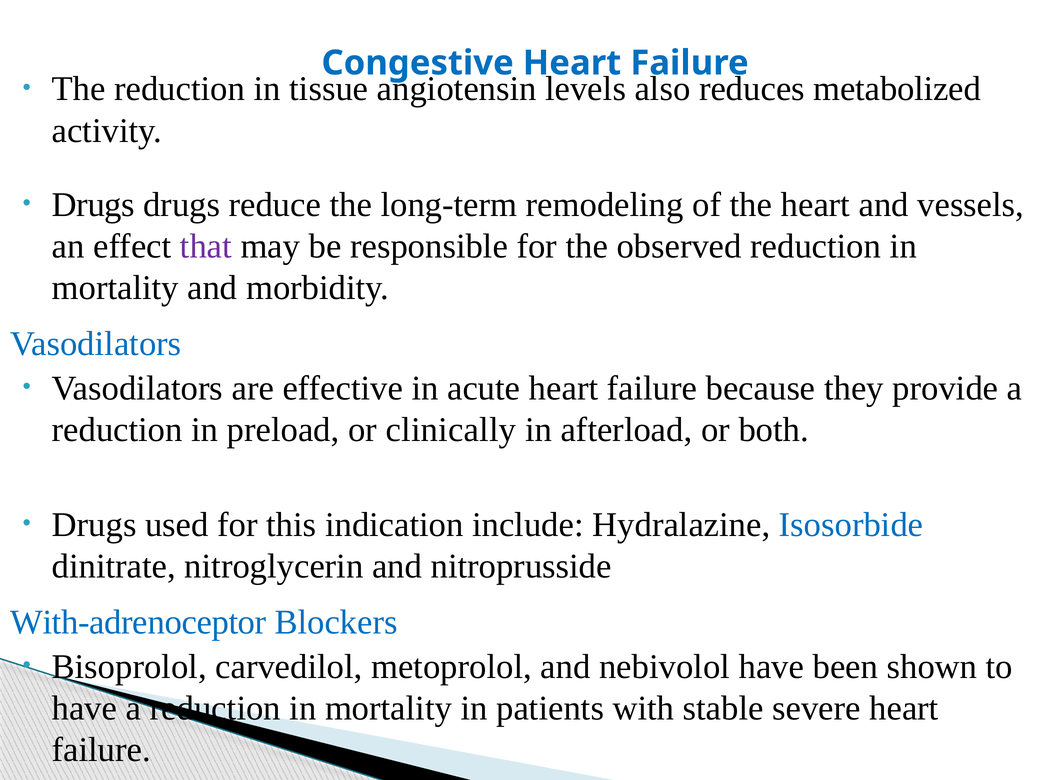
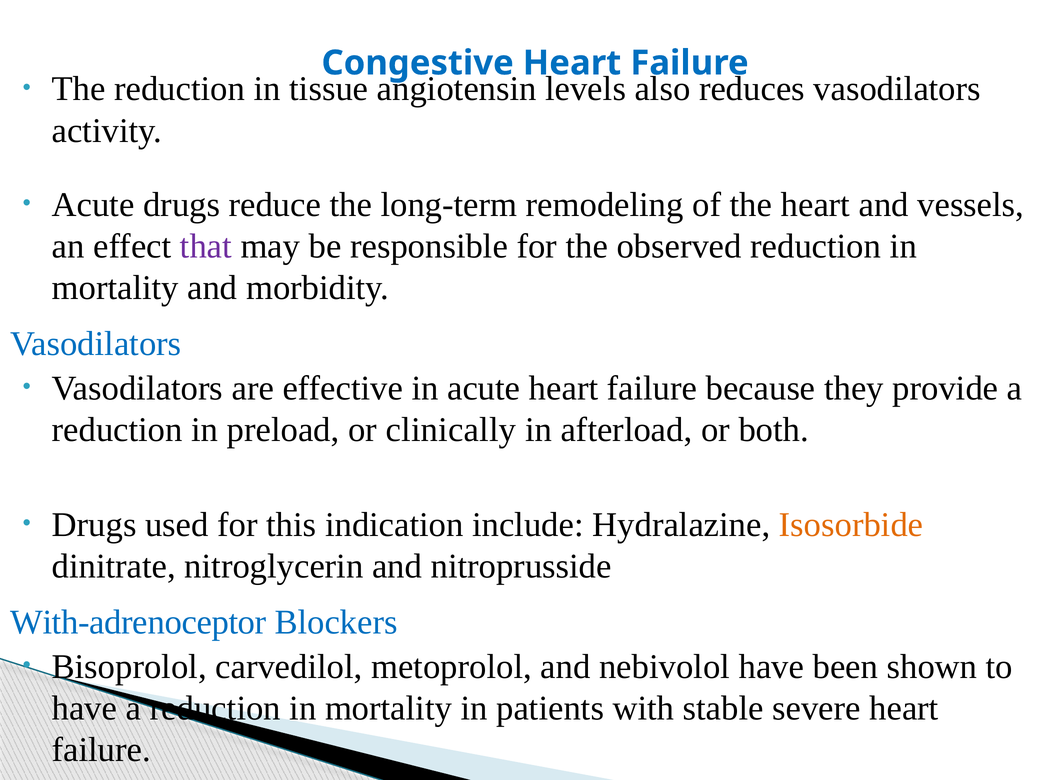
reduces metabolized: metabolized -> vasodilators (897, 89)
Drugs: Drugs -> Acute (93, 205)
Isosorbide colour: blue -> orange (851, 525)
